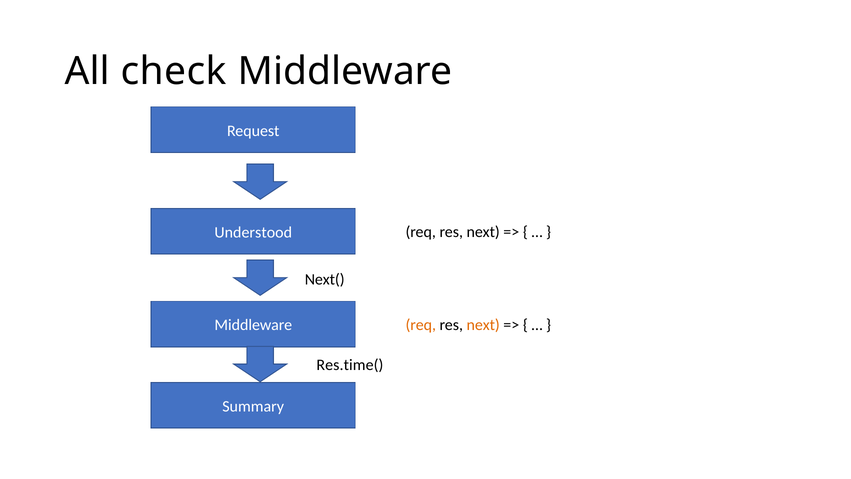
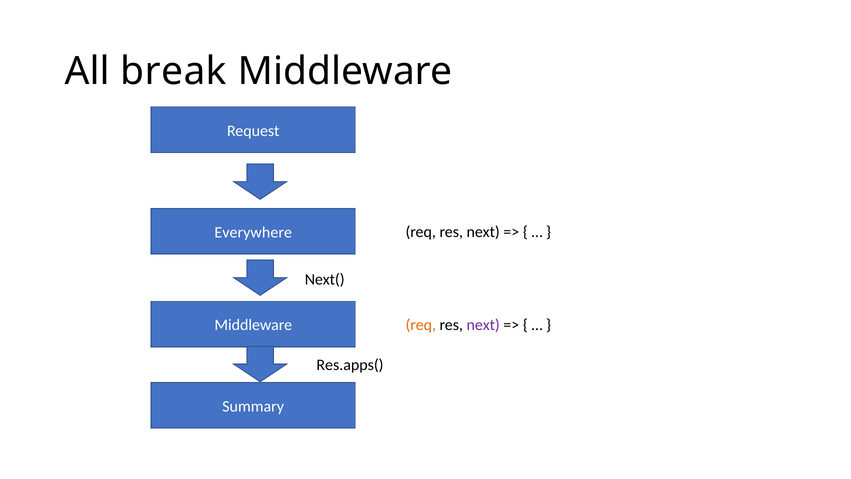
check: check -> break (174, 71)
Understood: Understood -> Everywhere (253, 232)
next colour: orange -> purple (483, 325)
Res.time(: Res.time( -> Res.apps( (350, 365)
